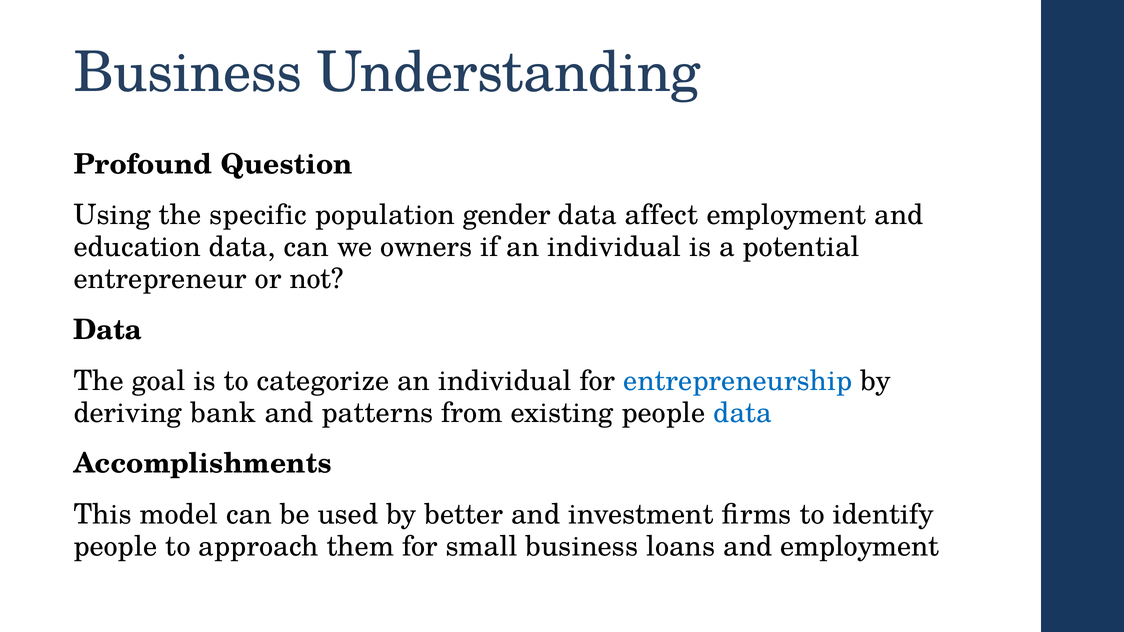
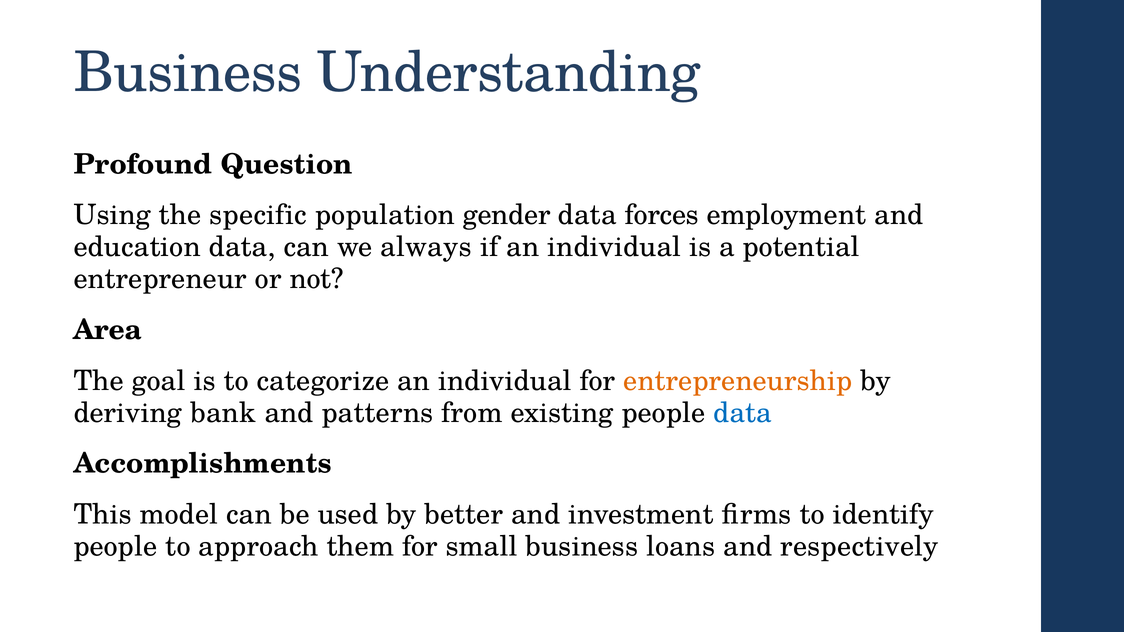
affect: affect -> forces (662, 215)
owners: owners -> always (426, 247)
Data: Data -> Area (108, 330)
entrepreneurship colour: blue -> orange (738, 381)
and employment: employment -> respectively (859, 547)
